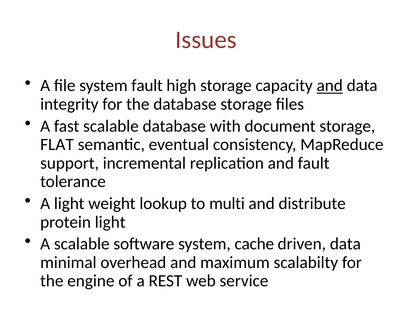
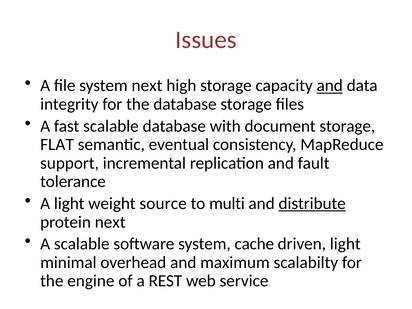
system fault: fault -> next (147, 86)
lookup: lookup -> source (163, 203)
distribute underline: none -> present (312, 203)
protein light: light -> next (110, 222)
driven data: data -> light (345, 244)
